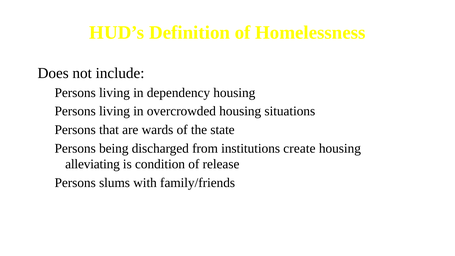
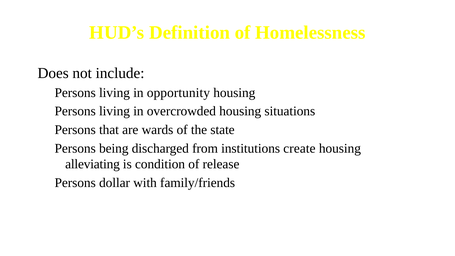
dependency: dependency -> opportunity (178, 93)
slums: slums -> dollar (115, 183)
